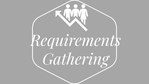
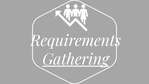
Gathering underline: none -> present (76, 59)
